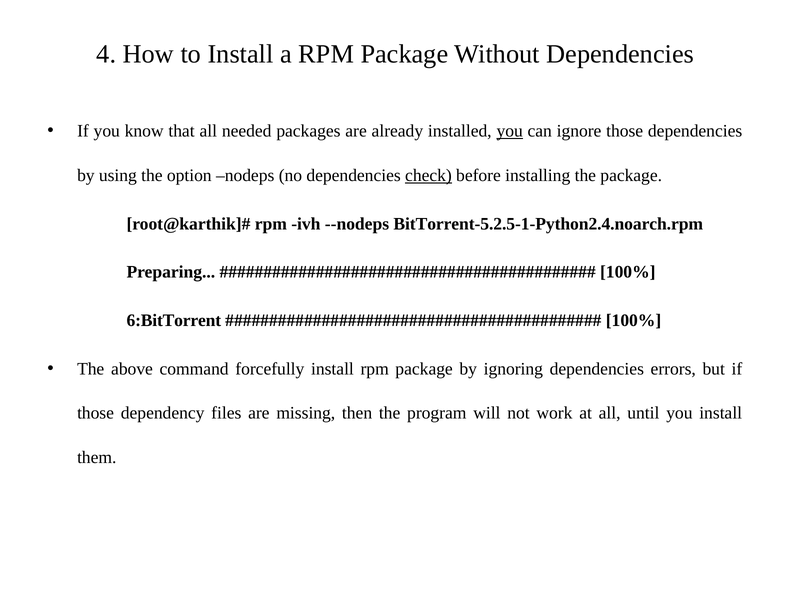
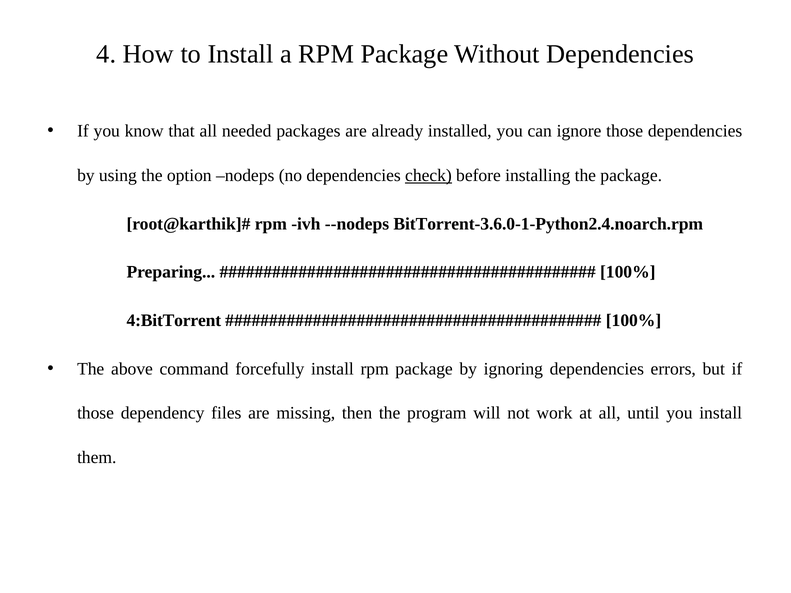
you underline: present -> none (510, 131)
BitTorrent-5.2.5-1-Python2.4.noarch.rpm: BitTorrent-5.2.5-1-Python2.4.noarch.rpm -> BitTorrent-3.6.0-1-Python2.4.noarch.rpm (548, 224)
6:BitTorrent: 6:BitTorrent -> 4:BitTorrent (174, 321)
